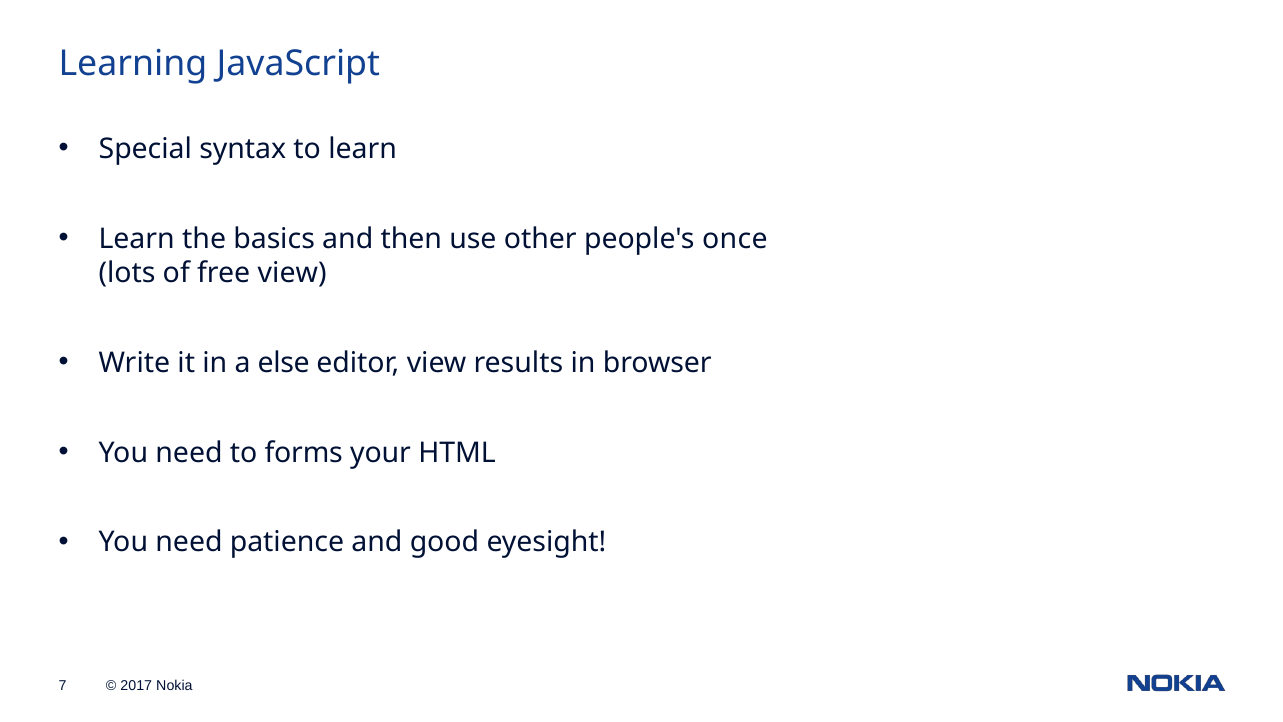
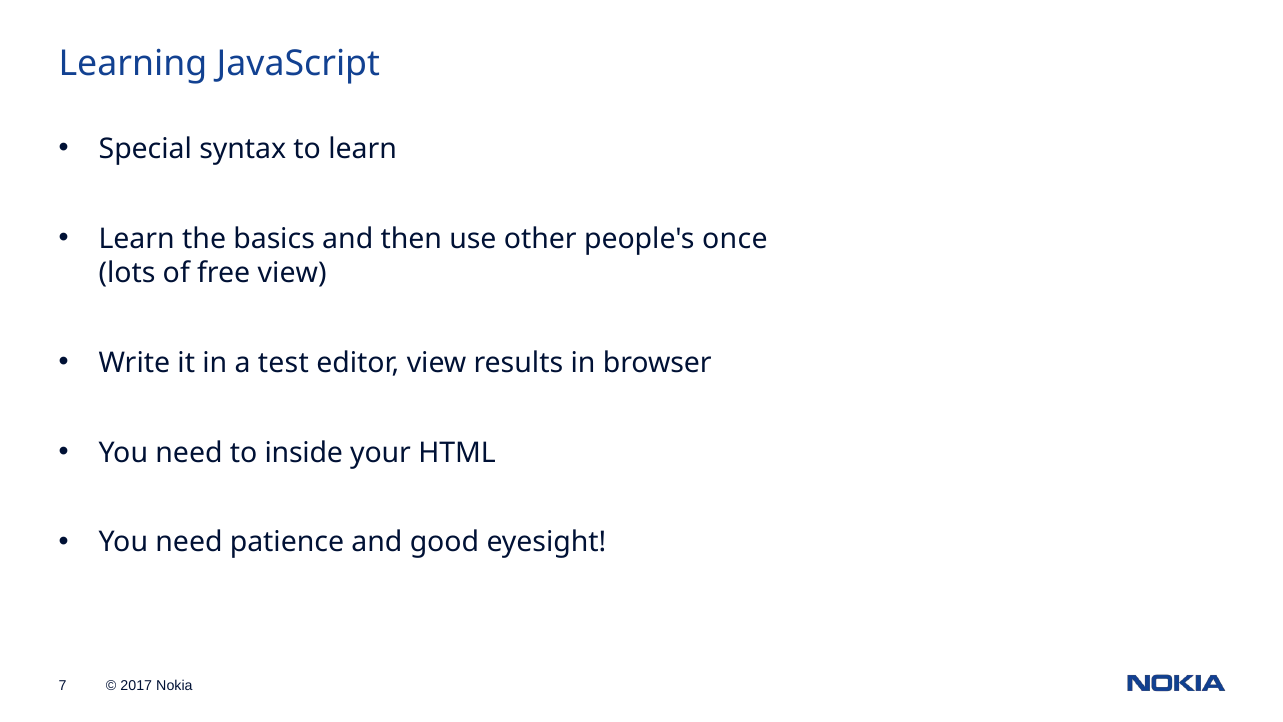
else: else -> test (283, 363)
forms: forms -> inside (304, 452)
